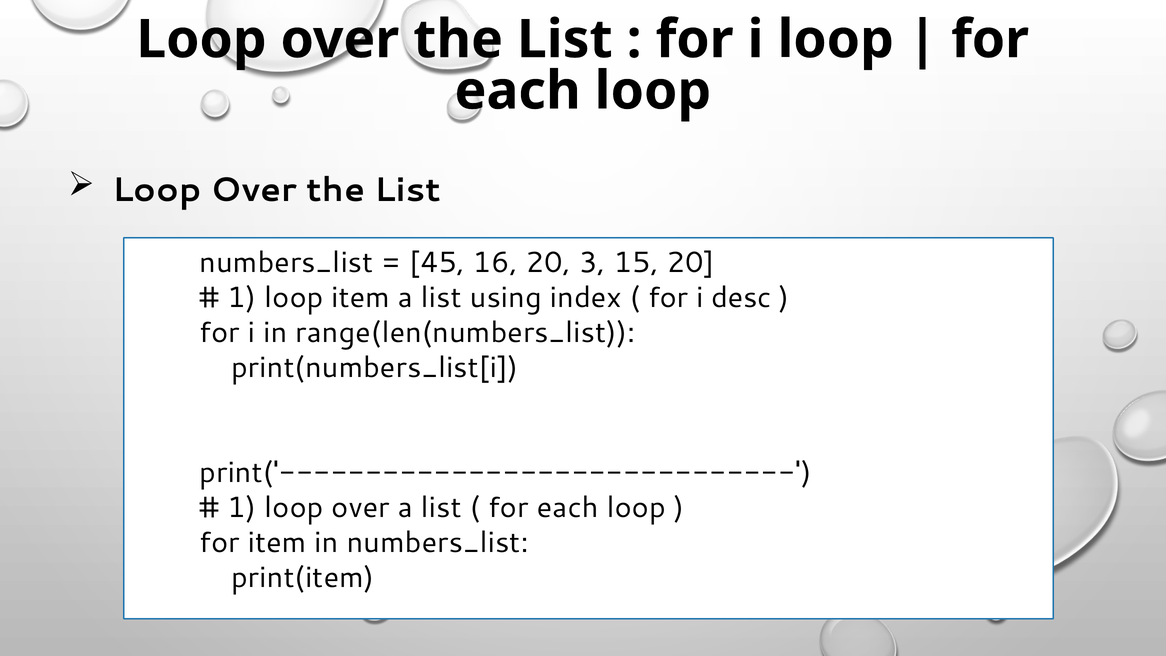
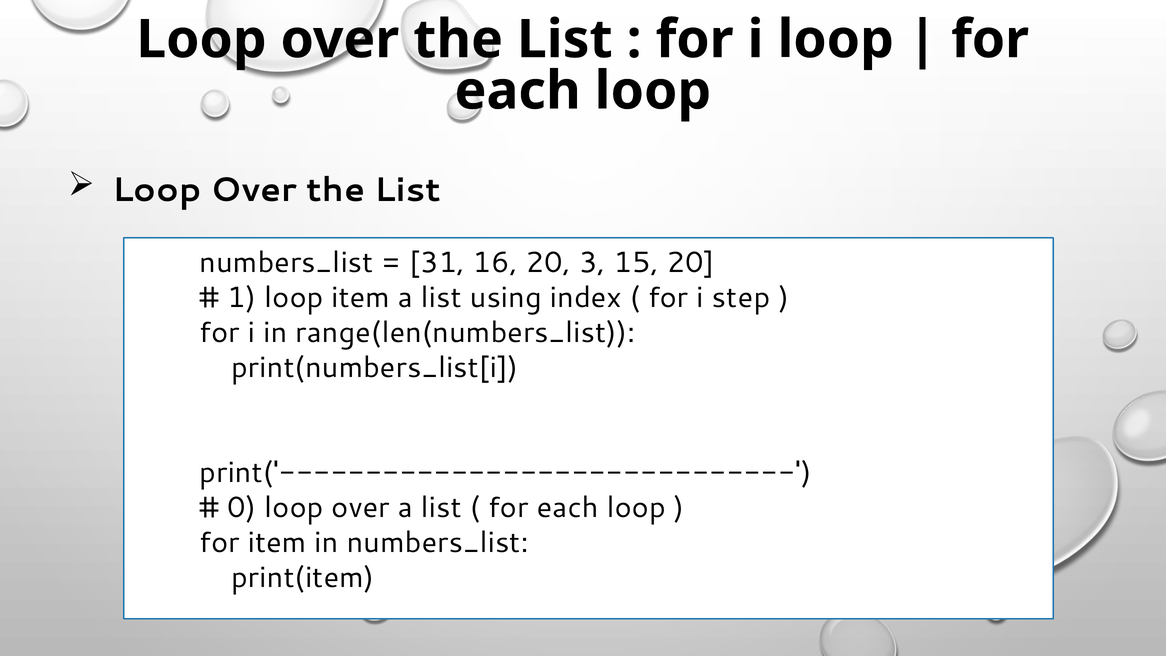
45: 45 -> 31 (437, 263)
desc: desc -> step (741, 298)
1: 1 -> 0 (242, 508)
